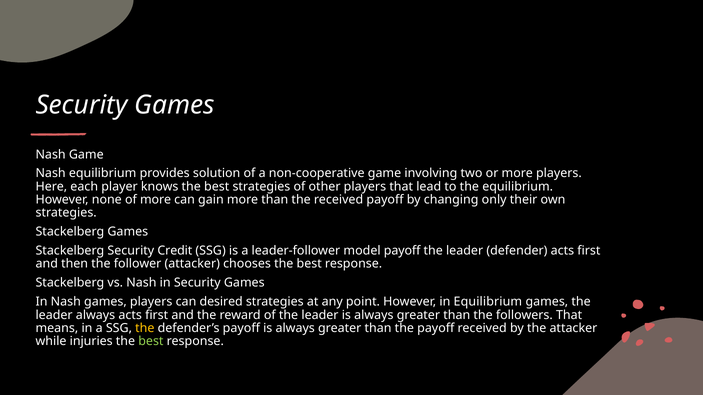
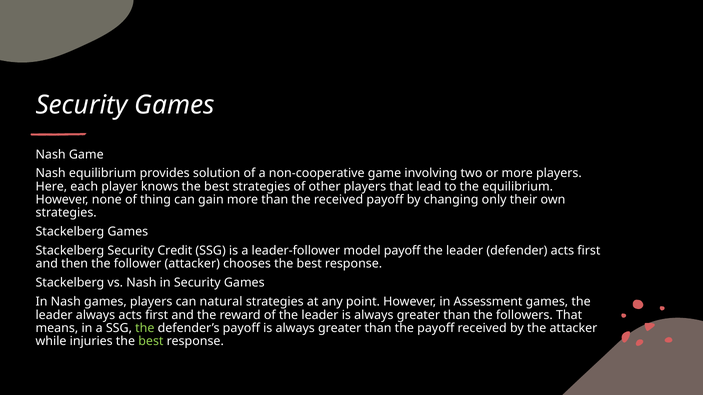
of more: more -> thing (156, 200)
desired: desired -> natural (221, 302)
in Equilibrium: Equilibrium -> Assessment (488, 302)
the colour: yellow -> light green (145, 328)
